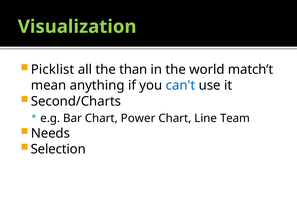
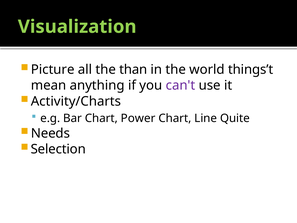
Picklist: Picklist -> Picture (53, 69)
match’t: match’t -> things’t (251, 69)
can't colour: blue -> purple (180, 85)
Second/Charts: Second/Charts -> Activity/Charts (76, 101)
Team: Team -> Quite (235, 118)
